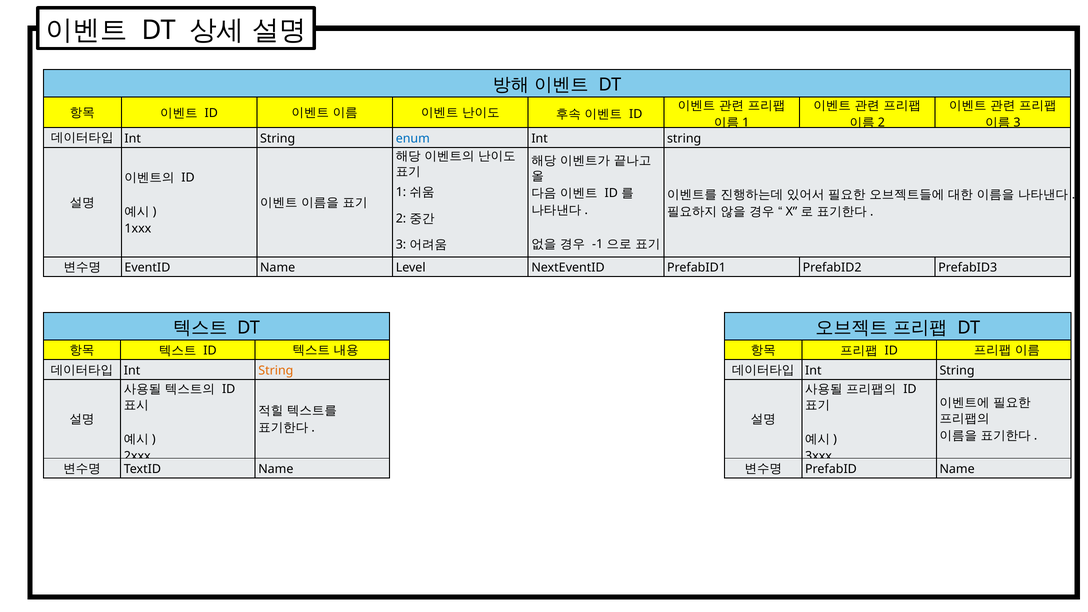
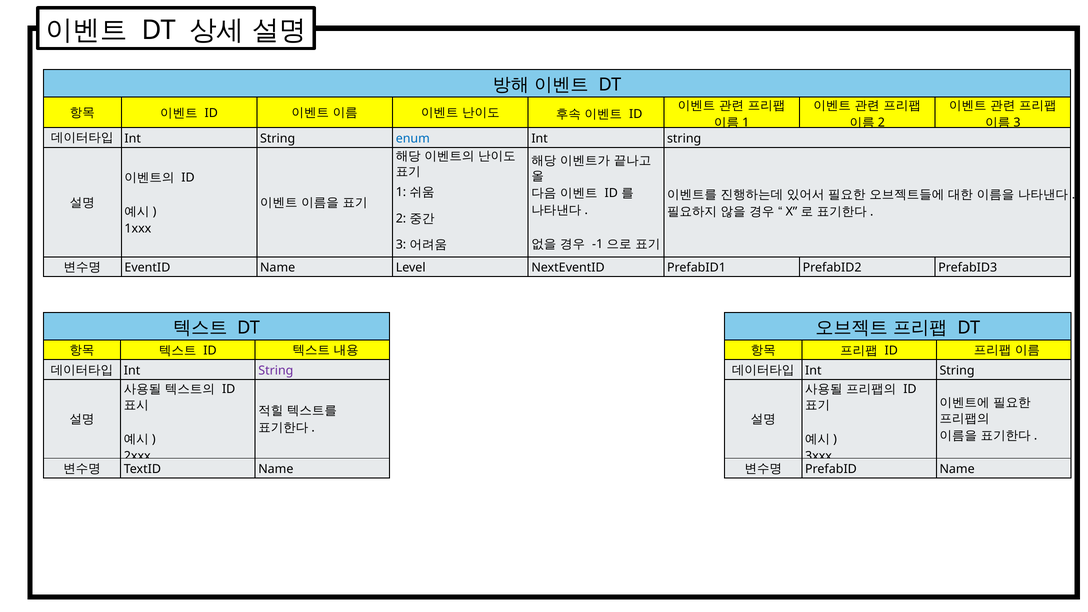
String colour: orange -> purple (276, 371)
